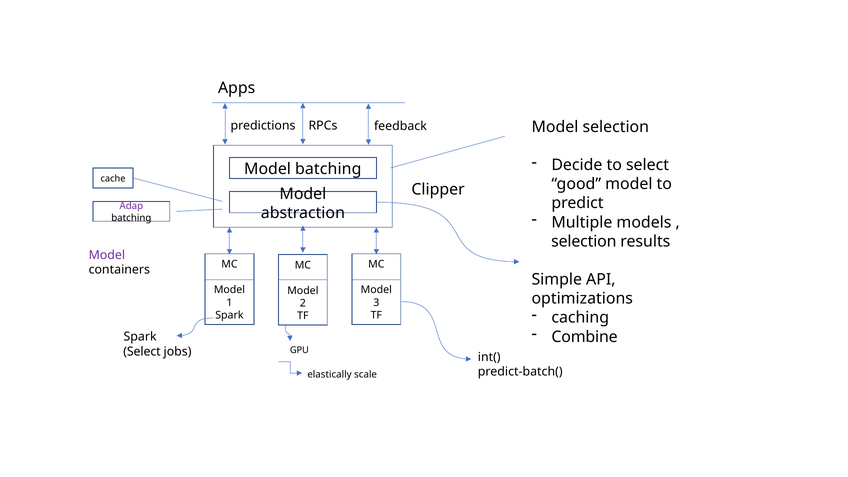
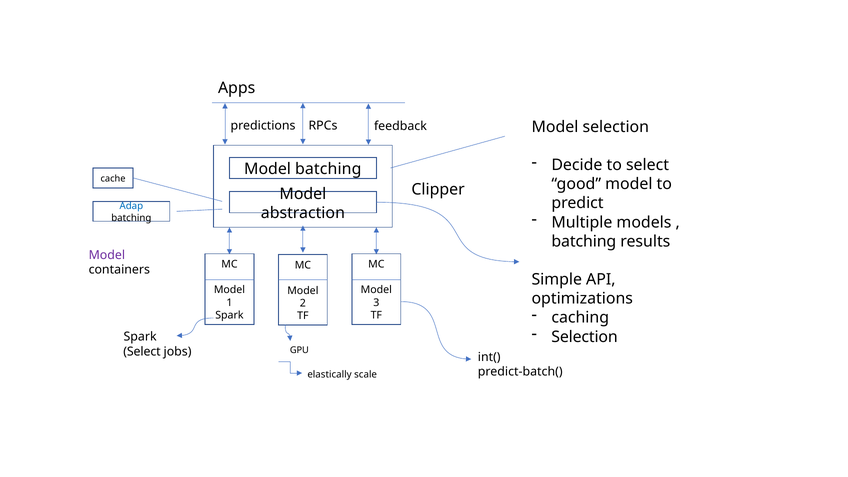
Adap colour: purple -> blue (131, 206)
selection: selection -> batching (584, 241)
Combine: Combine -> Selection (585, 337)
